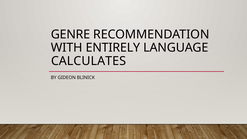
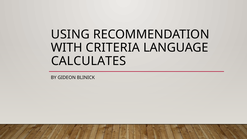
GENRE: GENRE -> USING (70, 34)
ENTIRELY: ENTIRELY -> CRITERIA (113, 48)
